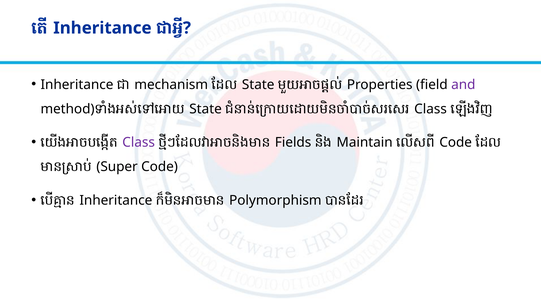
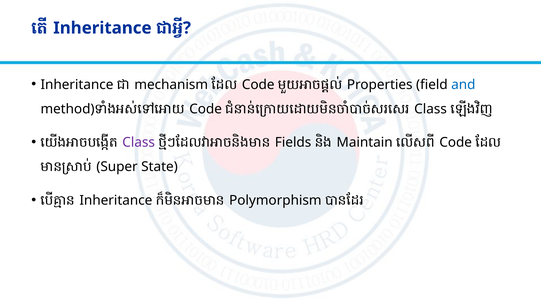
State: State -> Code (258, 85)
and colour: purple -> blue (463, 85)
State: State -> Code (206, 109)
Super Code: Code -> State (159, 167)
